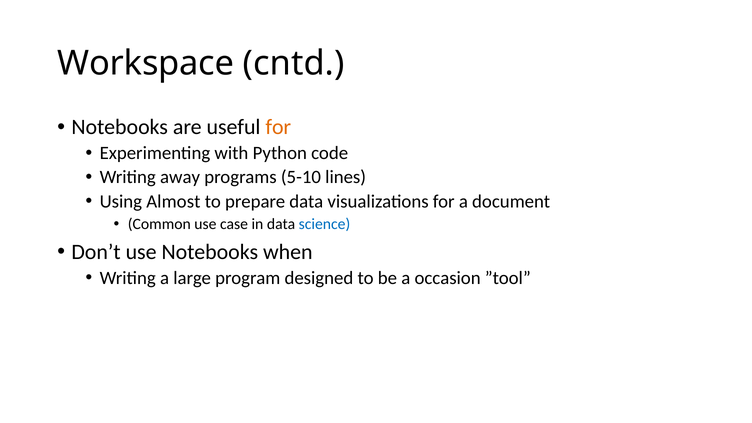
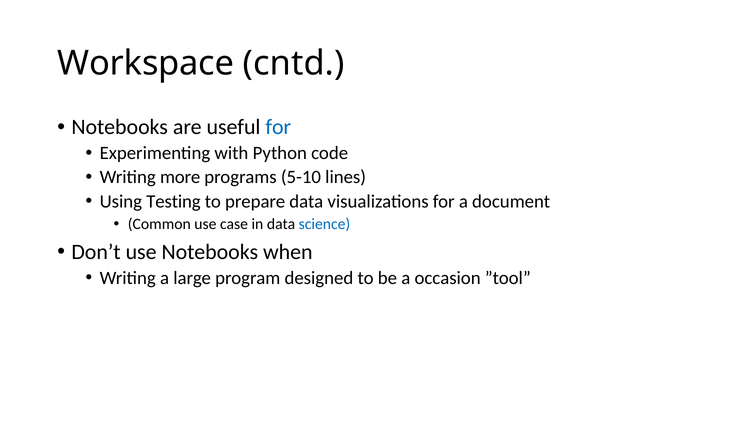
for colour: orange -> blue (278, 127)
away: away -> more (180, 177)
Almost: Almost -> Testing (173, 201)
